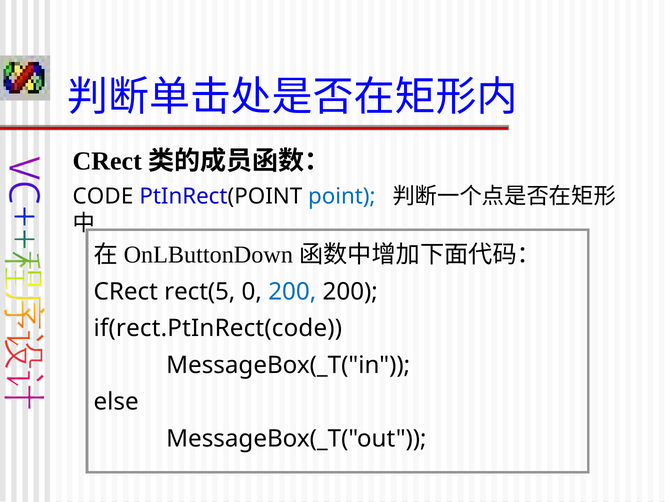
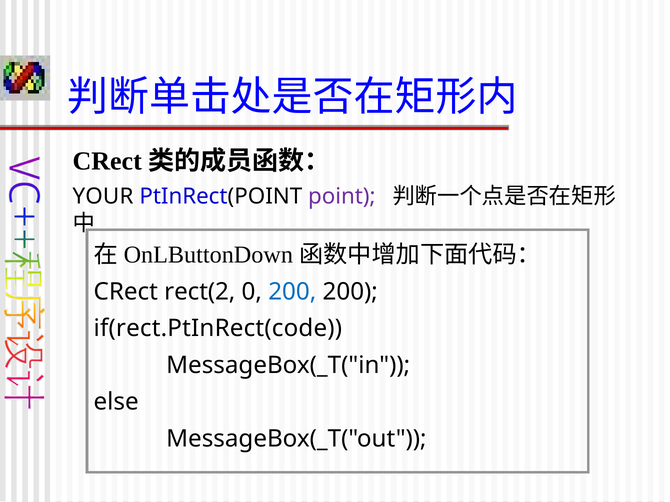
CODE: CODE -> YOUR (103, 197)
point colour: blue -> purple (342, 197)
rect(5: rect(5 -> rect(2 (200, 292)
